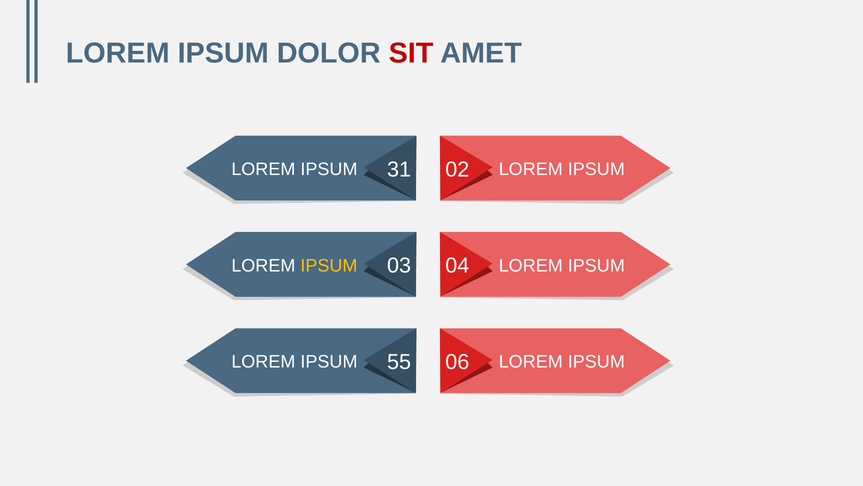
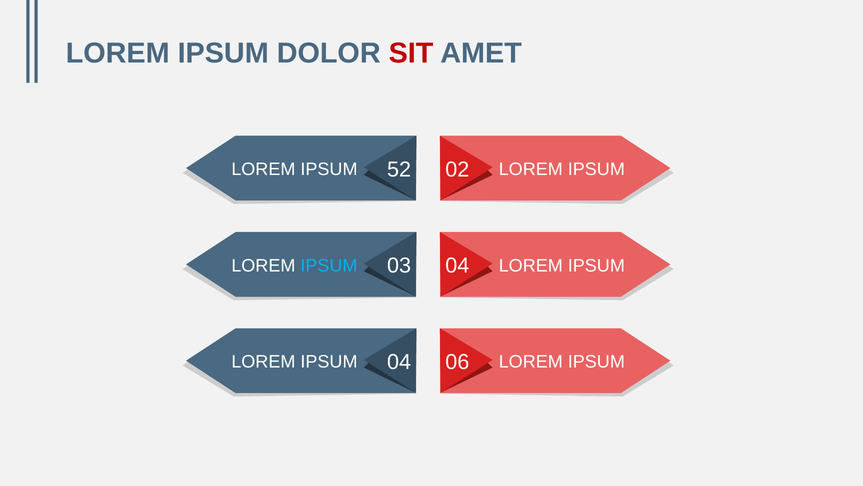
31: 31 -> 52 (399, 169)
IPSUM colour: yellow -> light blue (329, 265)
55: 55 -> 04 (399, 362)
